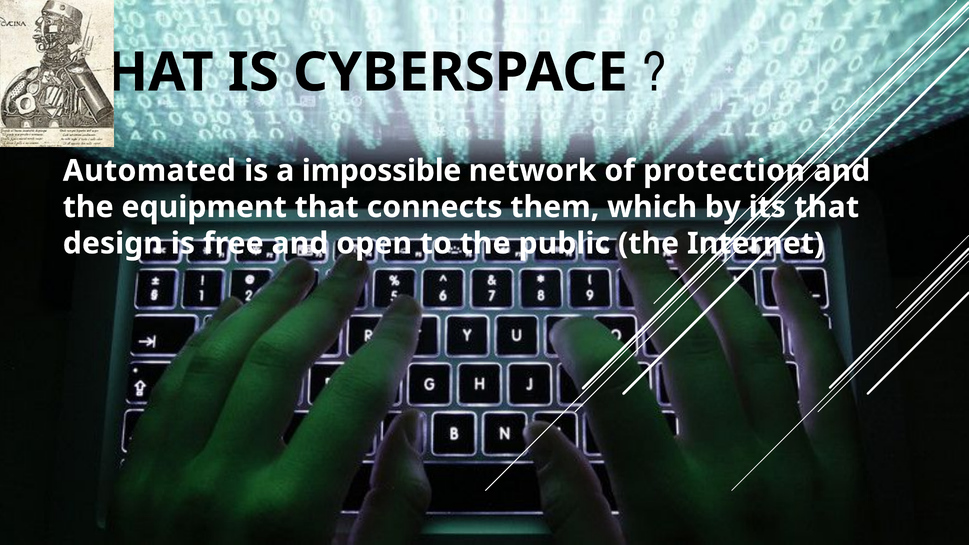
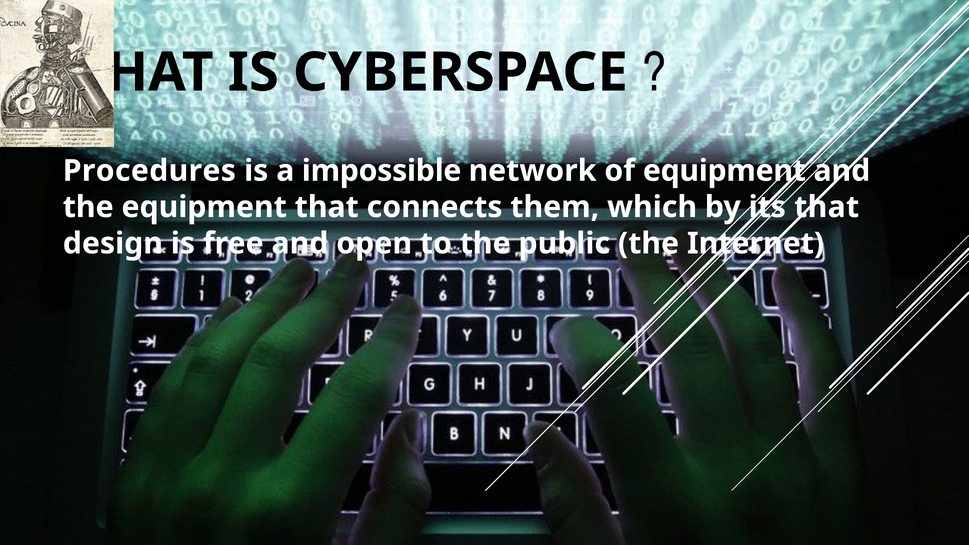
Automated: Automated -> Procedures (149, 171)
of protection: protection -> equipment (724, 171)
